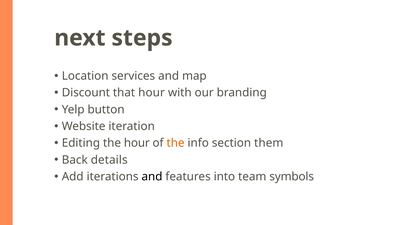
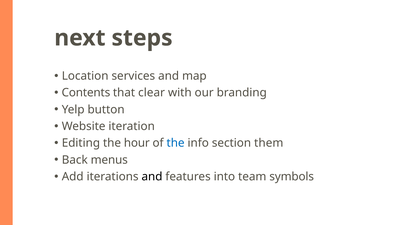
Discount: Discount -> Contents (86, 93)
that hour: hour -> clear (152, 93)
the colour: orange -> blue (176, 143)
details: details -> menus (109, 160)
